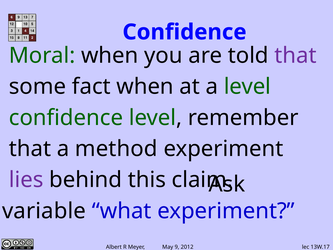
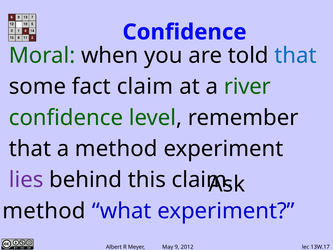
that colour: purple -> blue (295, 55)
fact when: when -> claim (145, 86)
a level: level -> river (247, 86)
variable: variable -> method (44, 211)
